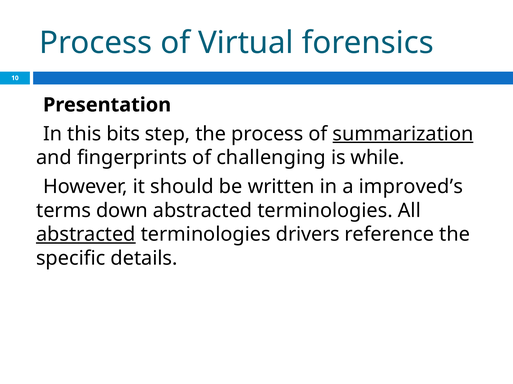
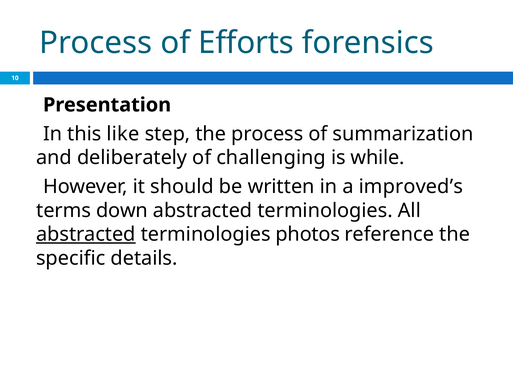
Virtual: Virtual -> Efforts (246, 43)
bits: bits -> like (123, 134)
summarization underline: present -> none (403, 134)
fingerprints: fingerprints -> deliberately (132, 158)
drivers: drivers -> photos (308, 235)
